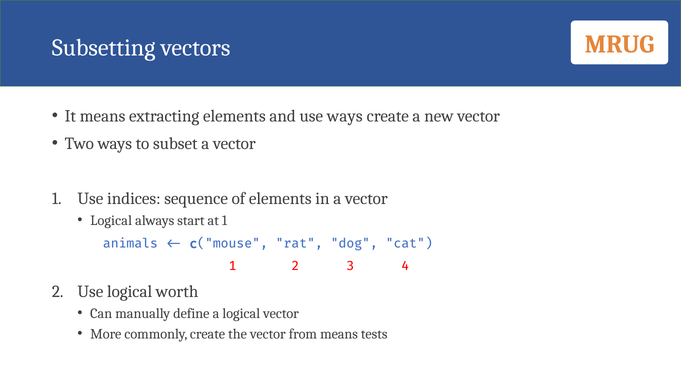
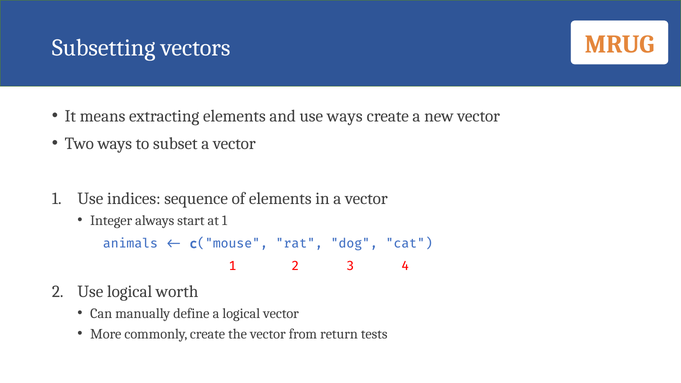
Logical: Logical -> Integer (111, 221)
from means: means -> return (339, 334)
